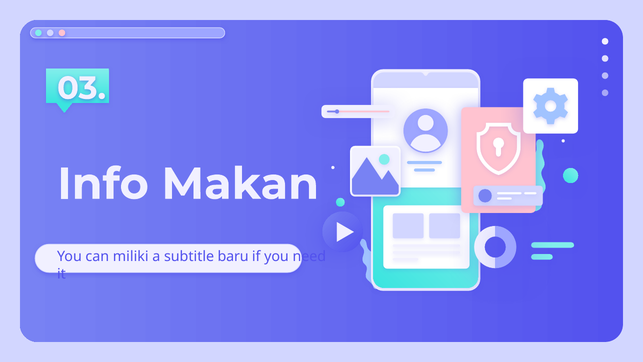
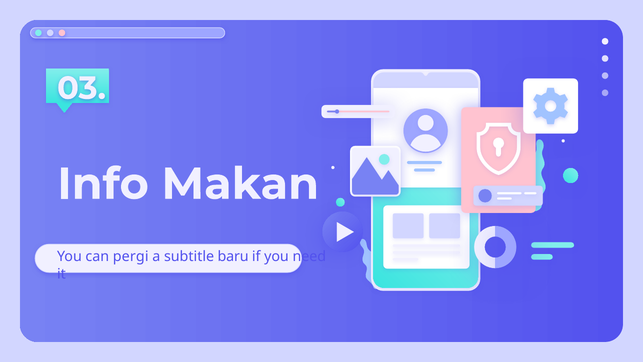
miliki: miliki -> pergi (131, 256)
